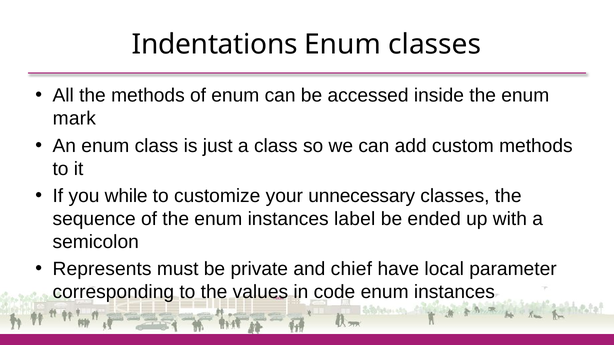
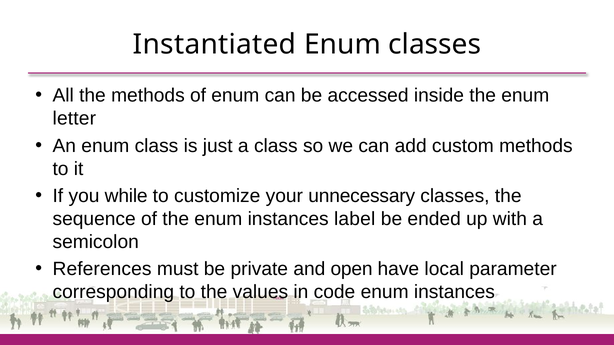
Indentations: Indentations -> Instantiated (215, 45)
mark: mark -> letter (74, 119)
Represents: Represents -> References (102, 269)
chief: chief -> open (352, 269)
